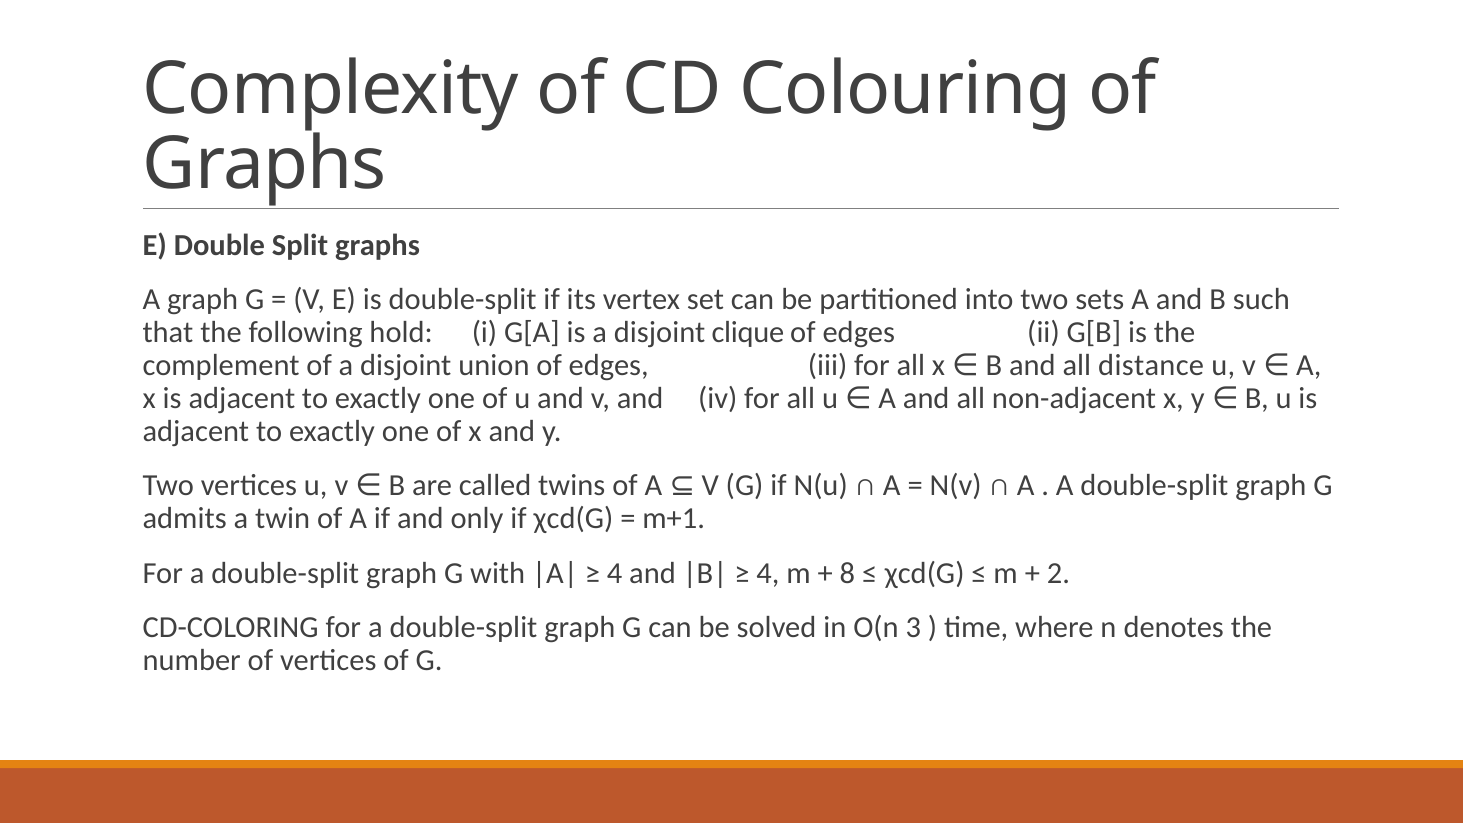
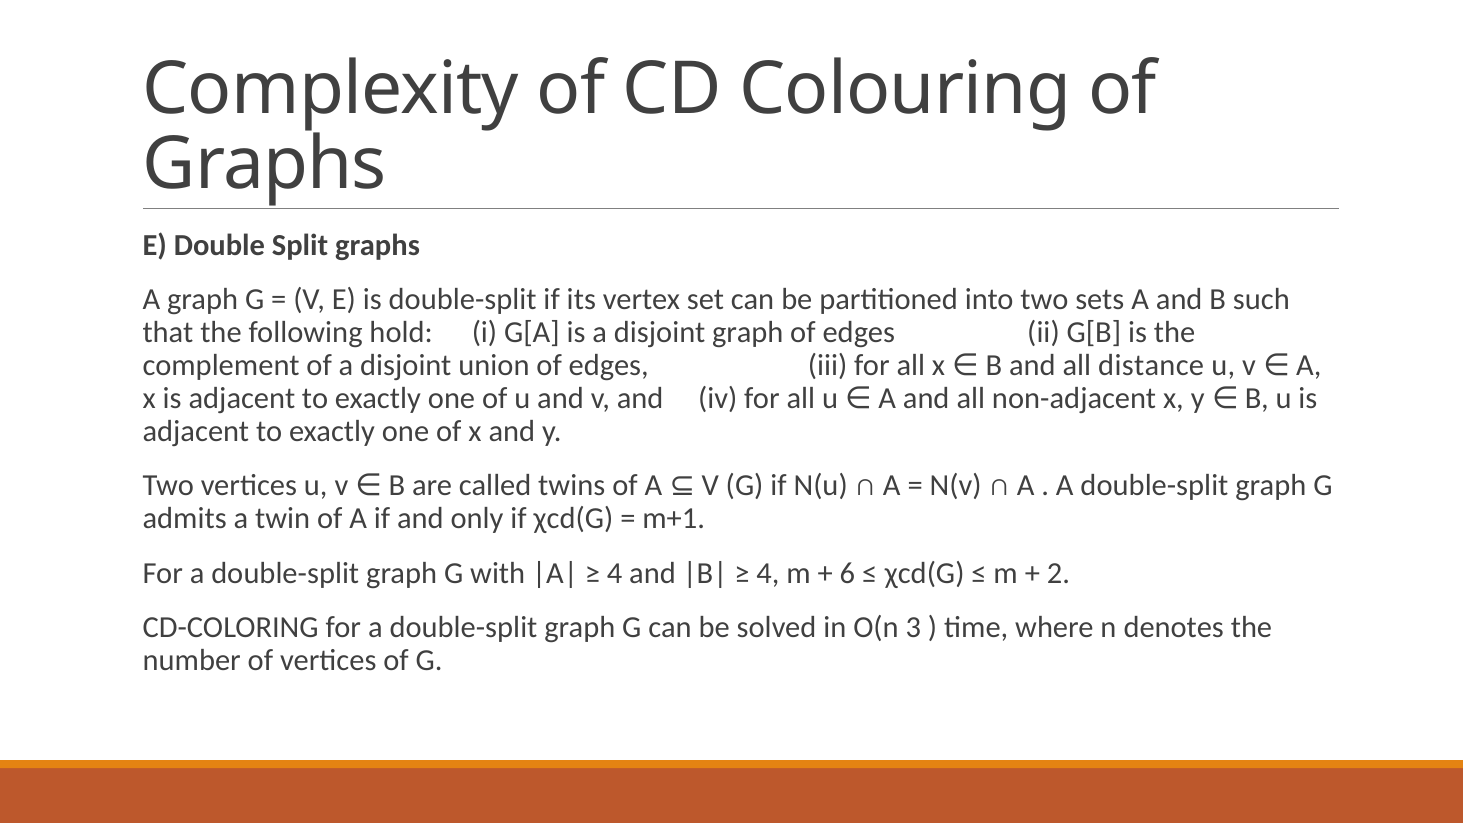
disjoint clique: clique -> graph (748, 332)
8: 8 -> 6 (847, 573)
